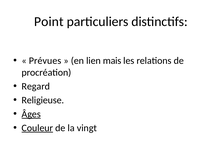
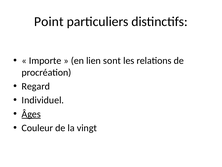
Prévues: Prévues -> Importe (45, 60)
mais: mais -> sont (112, 60)
Religieuse: Religieuse -> Individuel (43, 100)
Couleur underline: present -> none (37, 128)
